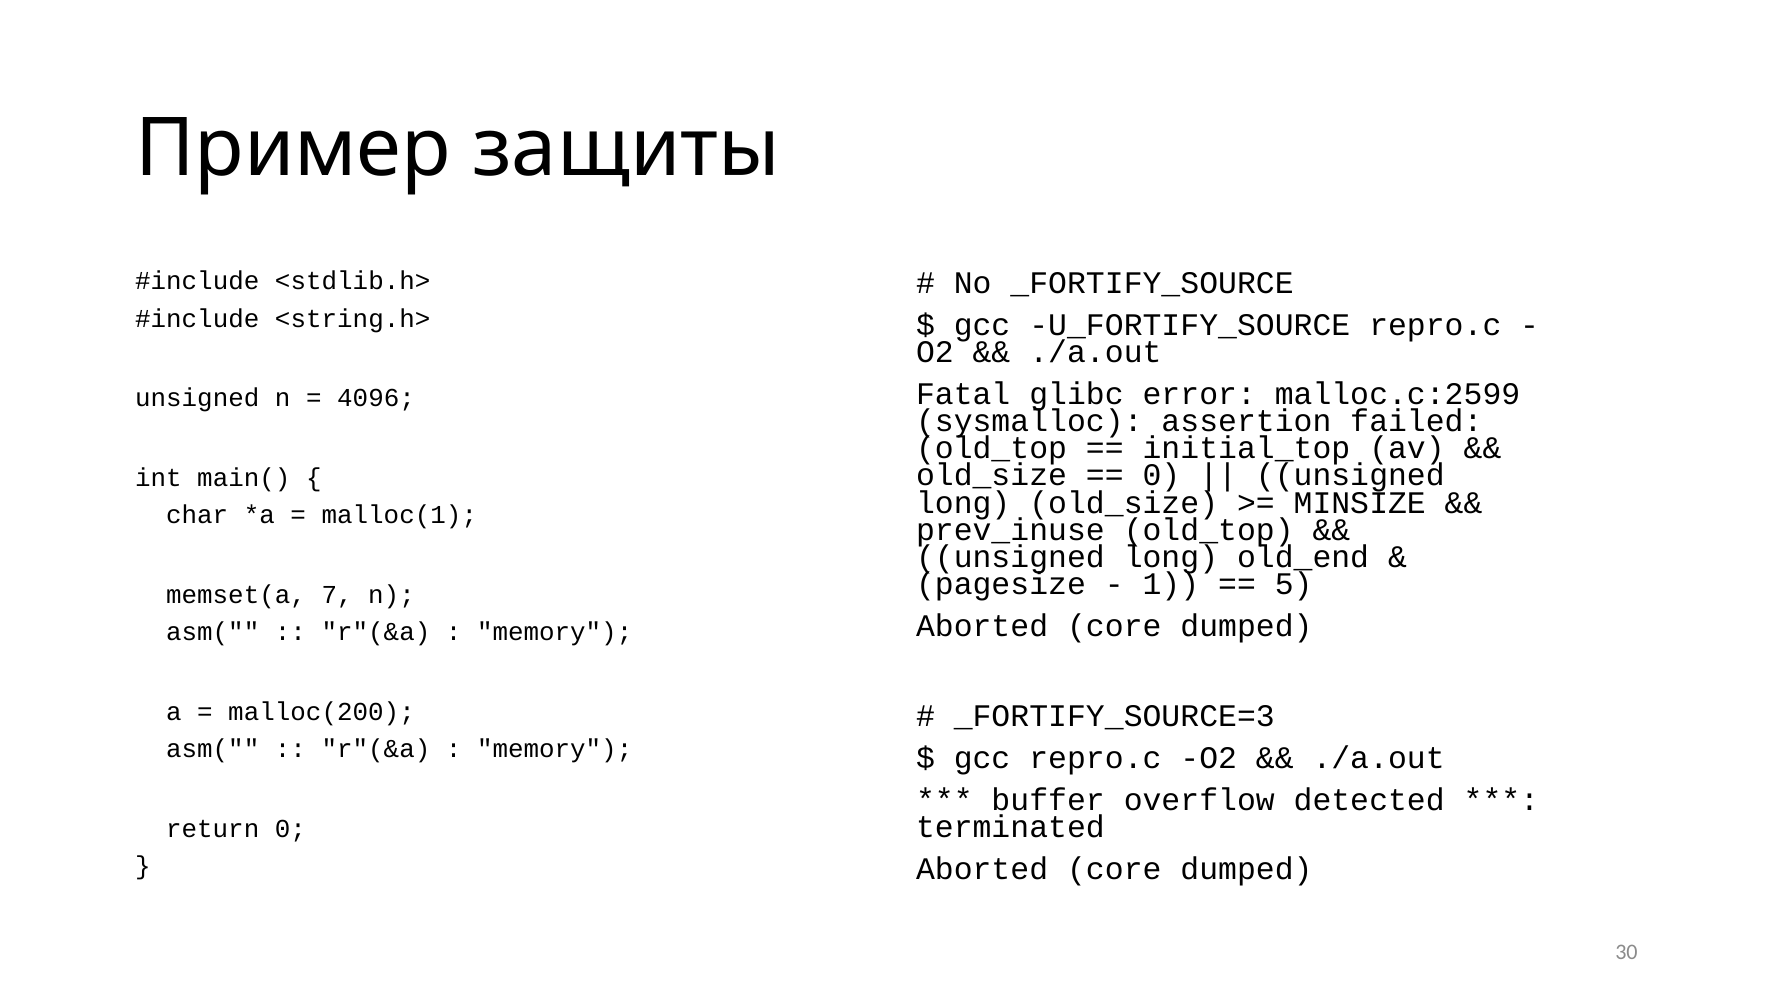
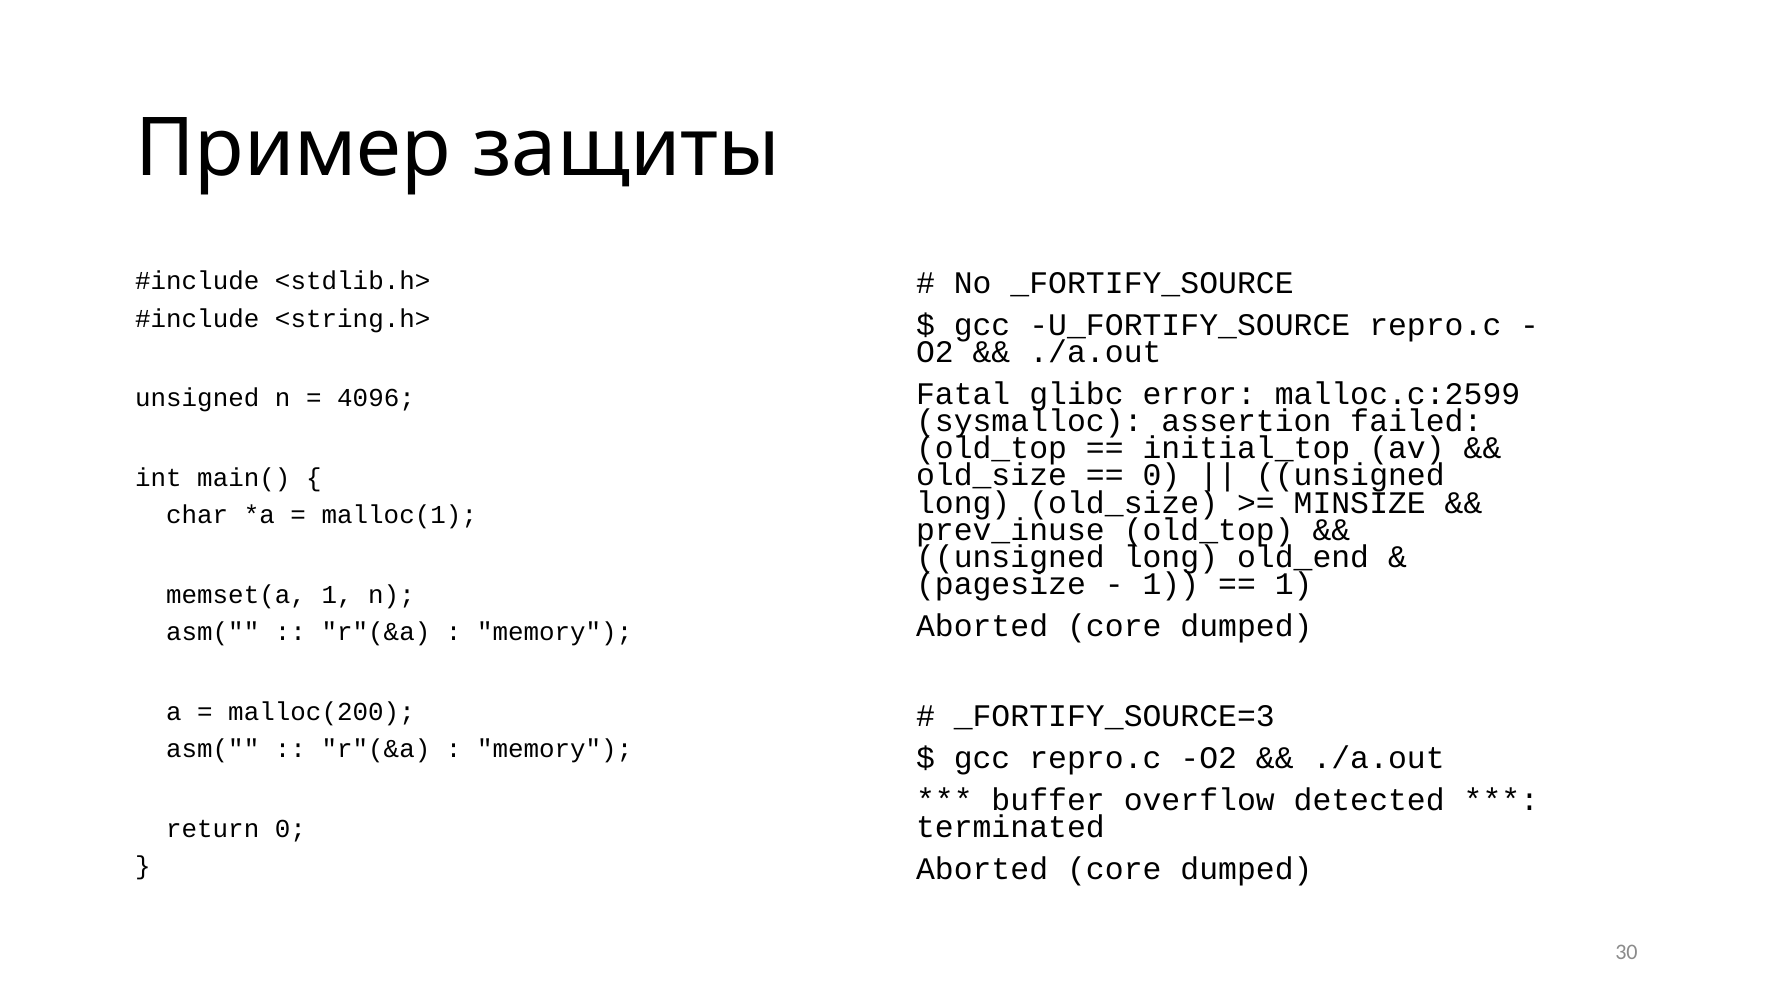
5: 5 -> 1 (1294, 584)
memset(a 7: 7 -> 1 (337, 595)
